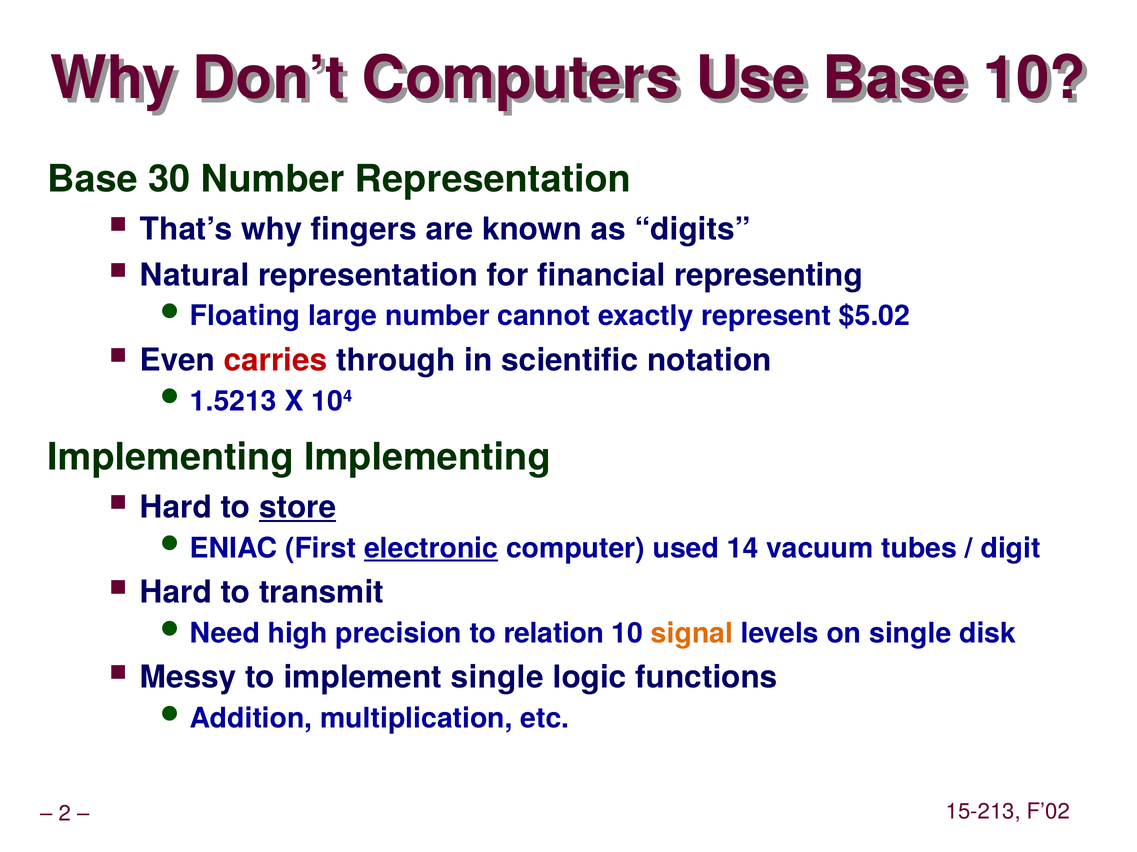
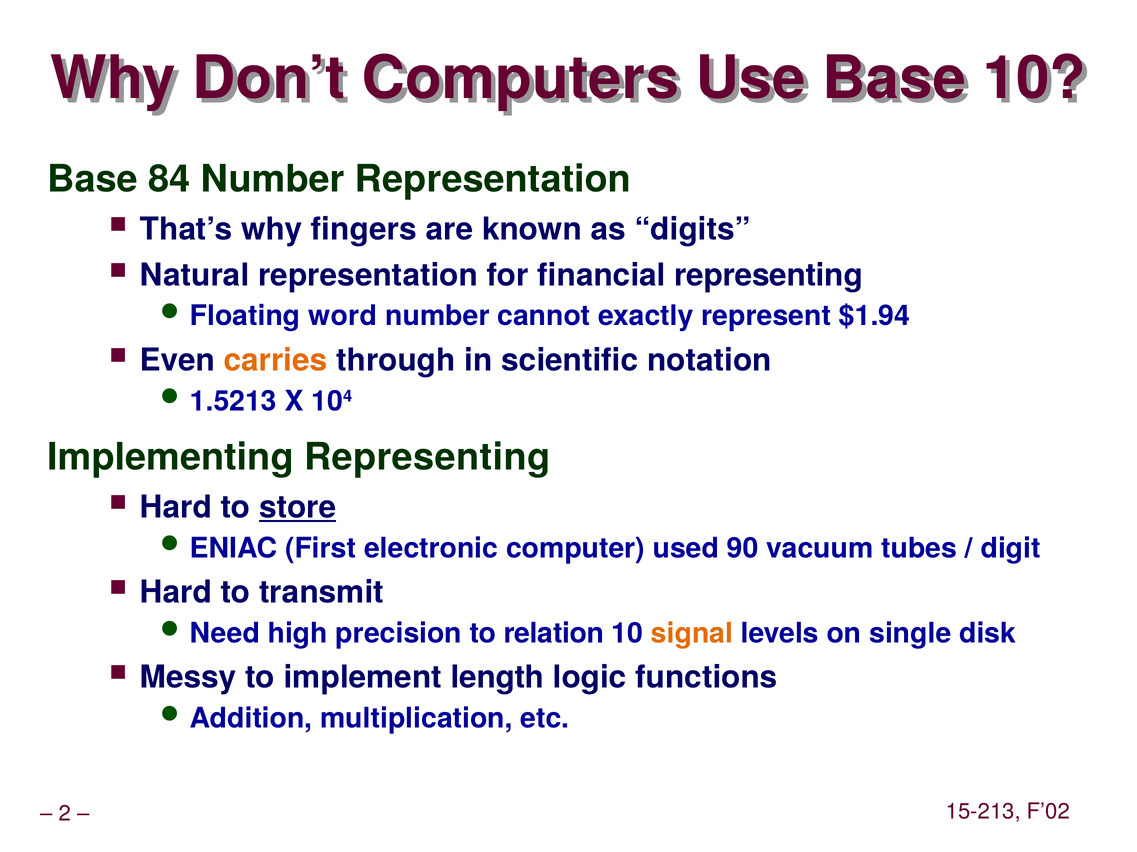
30: 30 -> 84 (169, 179)
large: large -> word (343, 316)
$5.02: $5.02 -> $1.94 (874, 316)
carries colour: red -> orange (276, 360)
Implementing Implementing: Implementing -> Representing (427, 458)
electronic underline: present -> none (431, 549)
14: 14 -> 90 (743, 549)
implement single: single -> length (497, 678)
